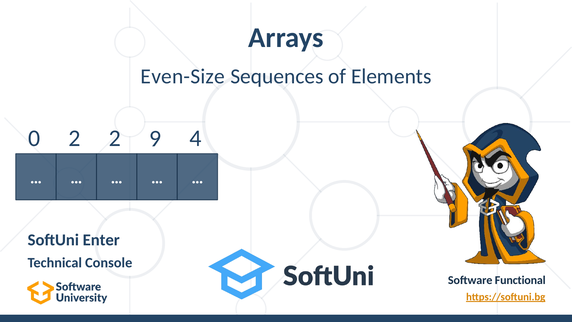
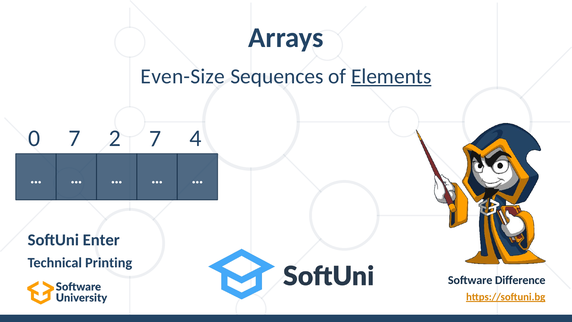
Elements underline: none -> present (391, 76)
0 2: 2 -> 7 (75, 138)
2 9: 9 -> 7 (155, 139)
Console: Console -> Printing (109, 263)
Functional: Functional -> Difference (520, 280)
